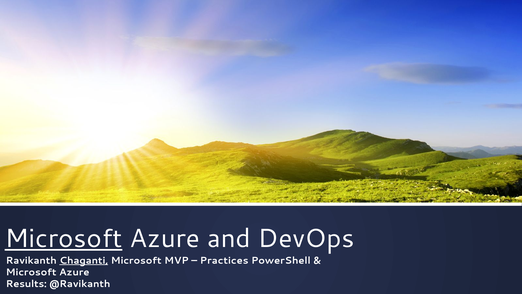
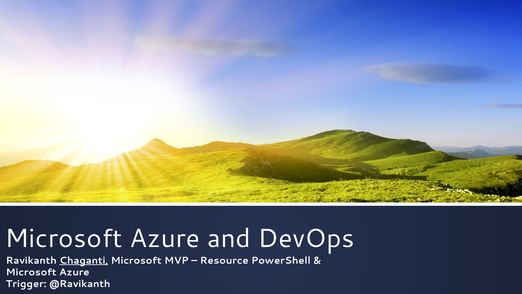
Microsoft underline: present -> none (63, 238)
Practices: Practices -> Resource (224, 260)
Results: Results -> Trigger (26, 284)
